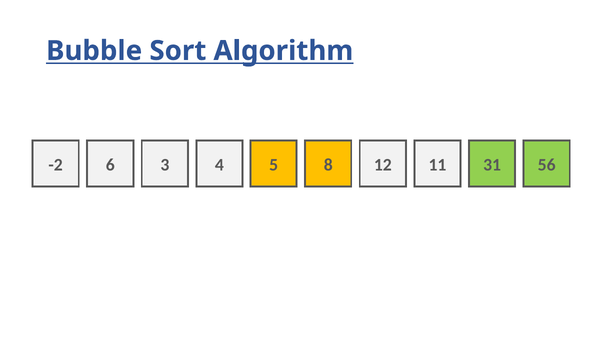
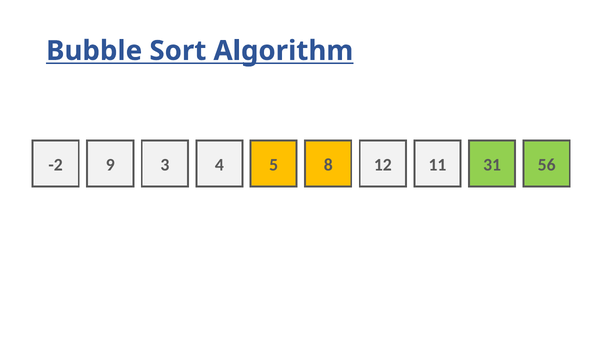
6: 6 -> 9 (110, 165)
